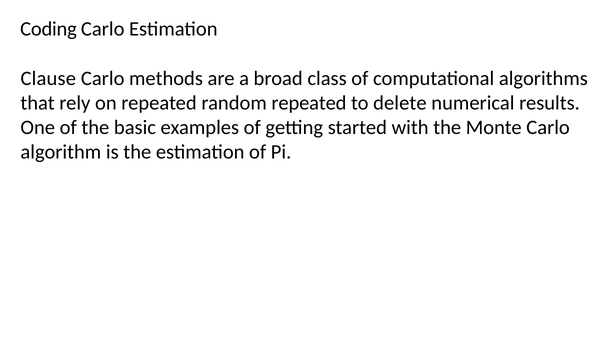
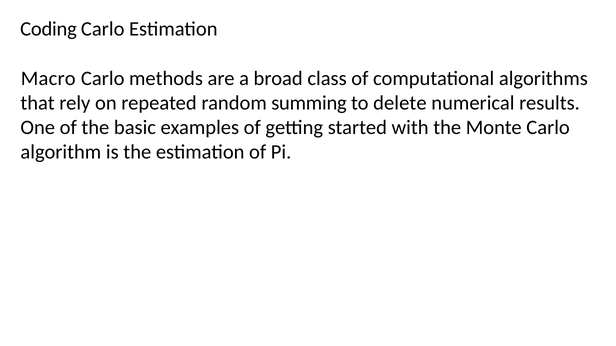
Clause: Clause -> Macro (48, 78)
random repeated: repeated -> summing (309, 103)
